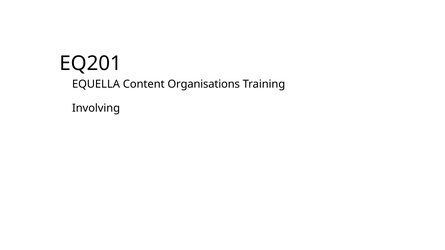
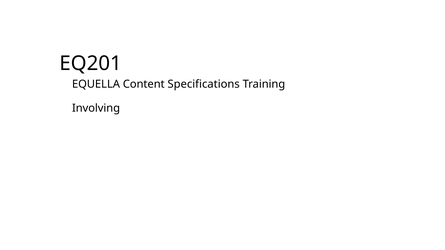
Organisations: Organisations -> Specifications (204, 84)
